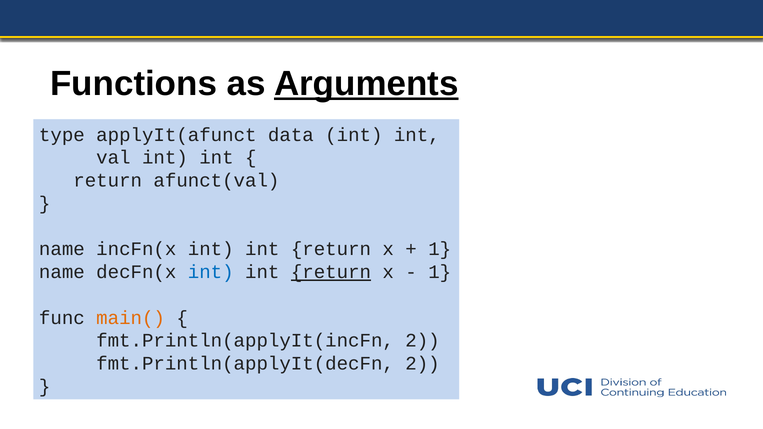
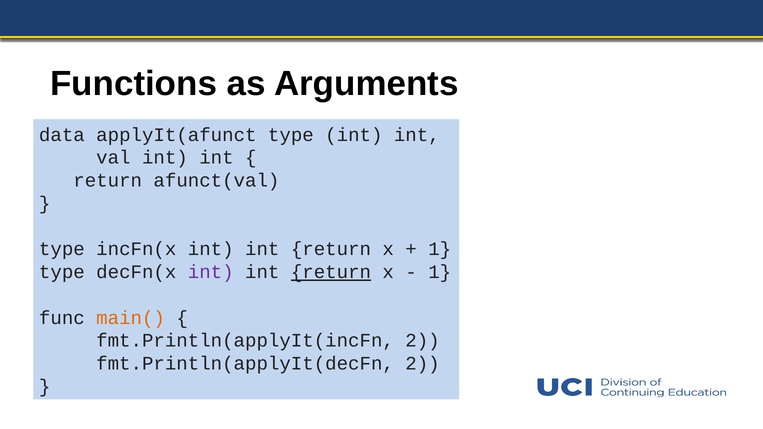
Arguments underline: present -> none (366, 84)
type: type -> data (62, 135)
applyIt(afunct data: data -> type (291, 135)
name: name -> type (62, 249)
name: name -> type (62, 272)
int colour: blue -> purple (211, 272)
